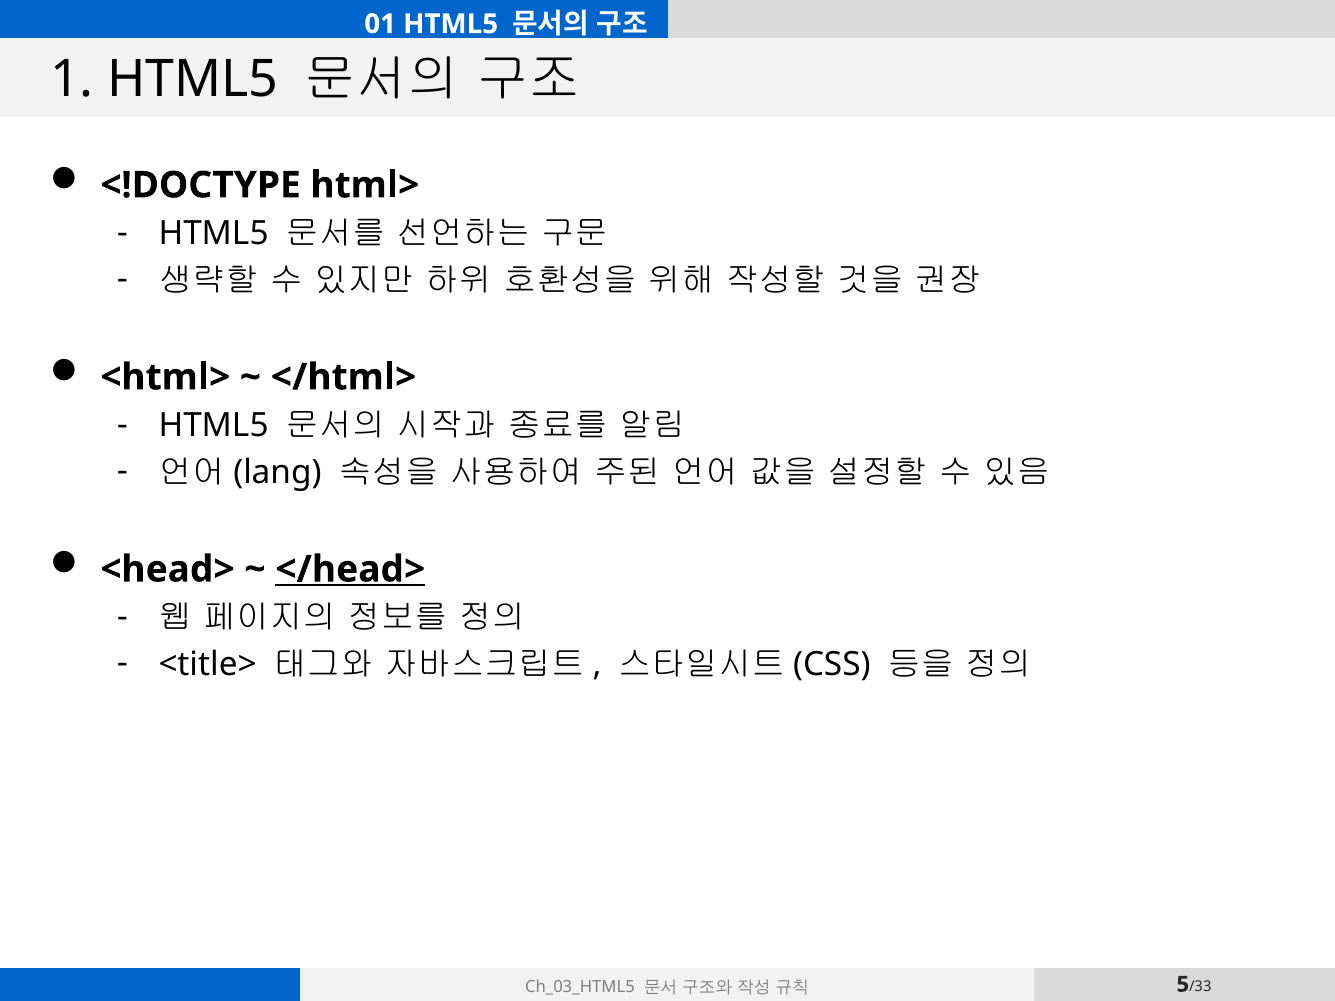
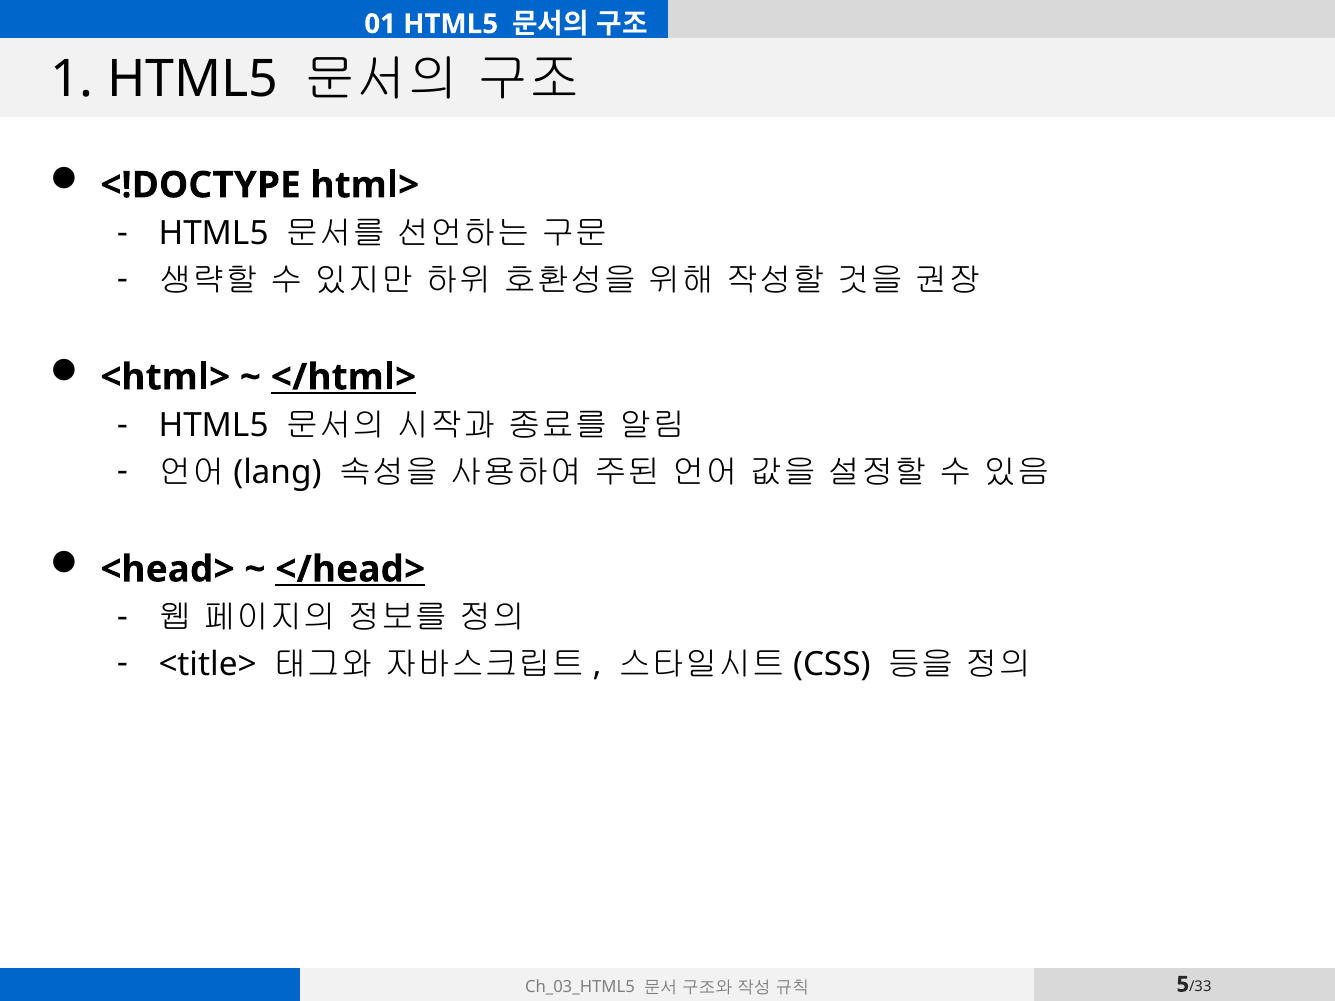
</html> underline: none -> present (343, 377)
